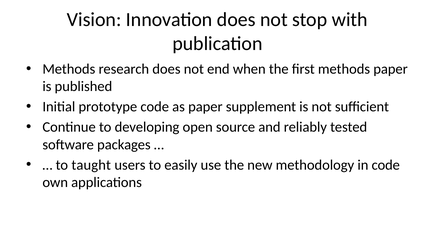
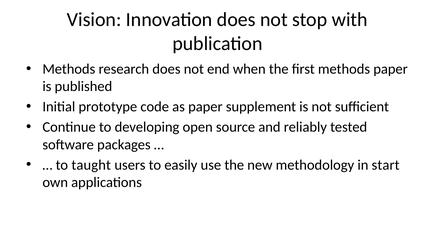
in code: code -> start (386, 165)
